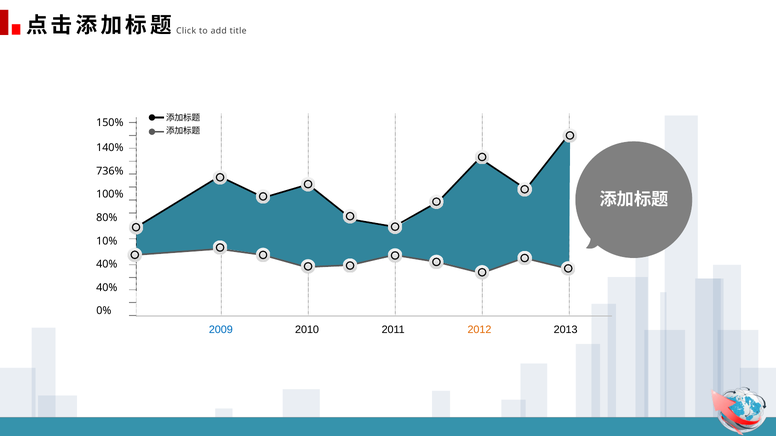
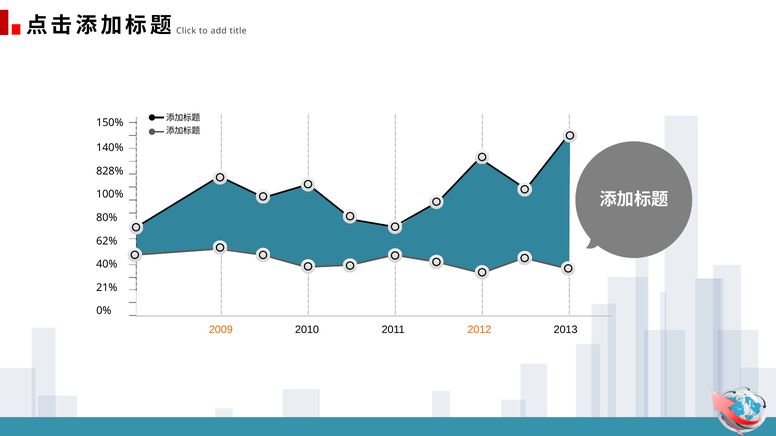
736%: 736% -> 828% (110, 171)
10%: 10% -> 62% (107, 241)
40%: 40% -> 21% (107, 288)
2009 colour: blue -> orange (221, 330)
